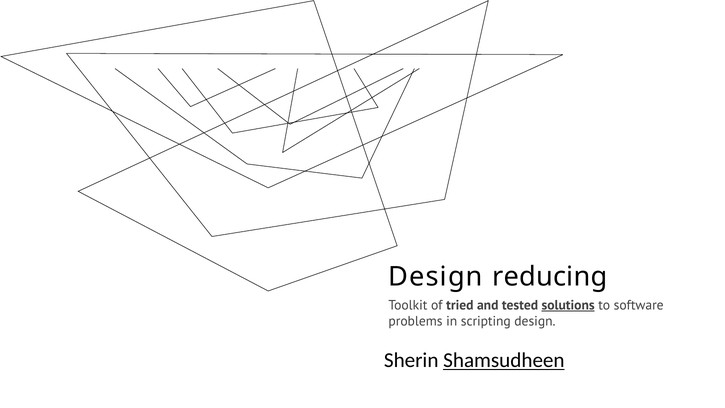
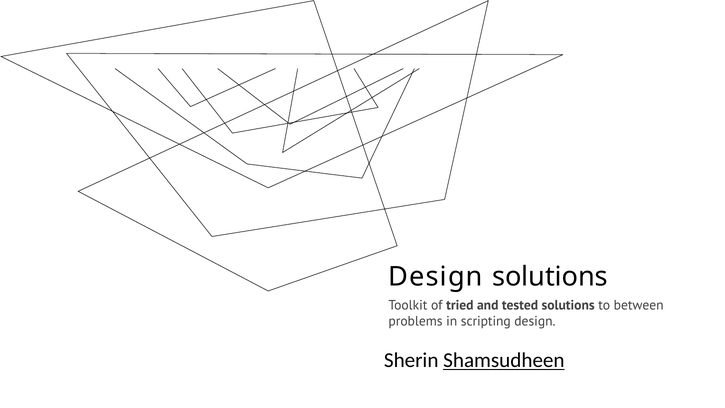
Design reducing: reducing -> solutions (550, 277)
solutions underline: present -> none (568, 305)
software: software -> between (639, 305)
